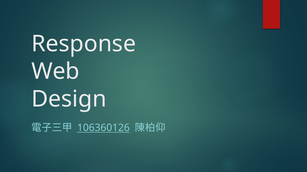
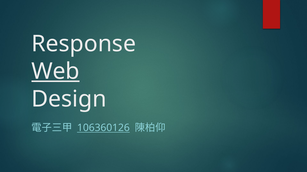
Web underline: none -> present (56, 72)
